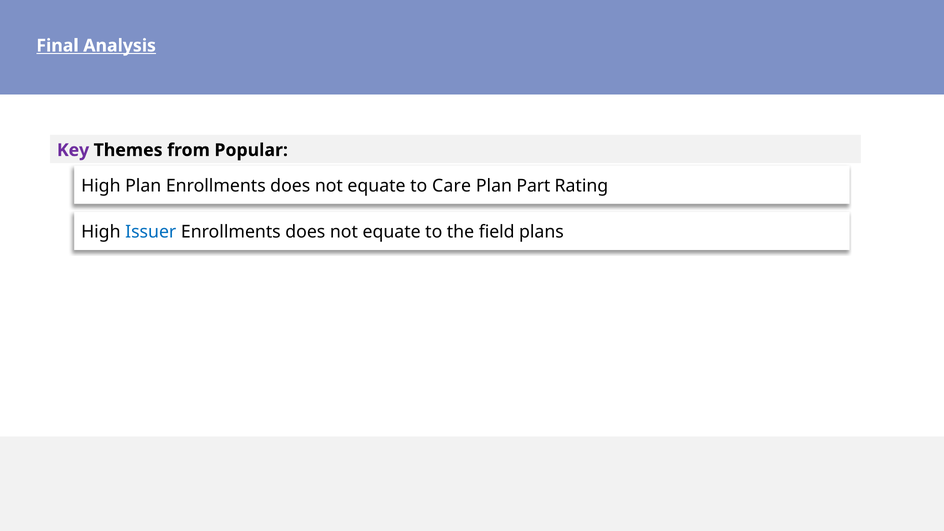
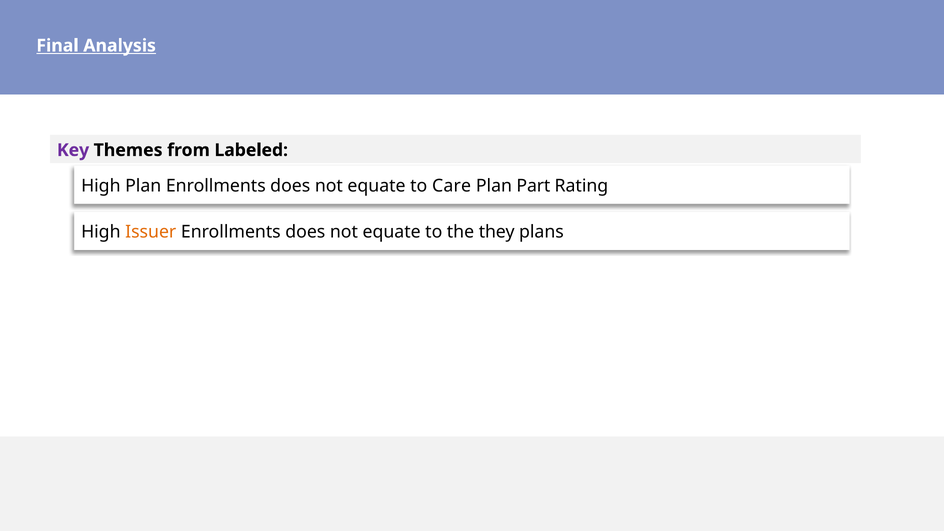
Popular: Popular -> Labeled (251, 150)
Issuer colour: blue -> orange (151, 232)
field: field -> they (497, 232)
